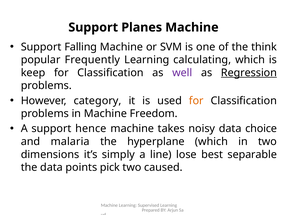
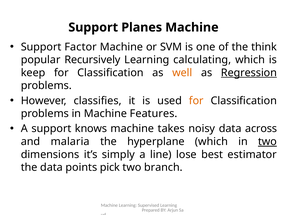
Falling: Falling -> Factor (81, 47)
Frequently: Frequently -> Recursively (92, 60)
well colour: purple -> orange (182, 73)
category: category -> classifies (98, 101)
Freedom: Freedom -> Features (154, 114)
hence: hence -> knows (91, 129)
choice: choice -> across (261, 129)
two underline: none -> present (267, 142)
separable: separable -> estimator (252, 155)
caused: caused -> branch (163, 168)
